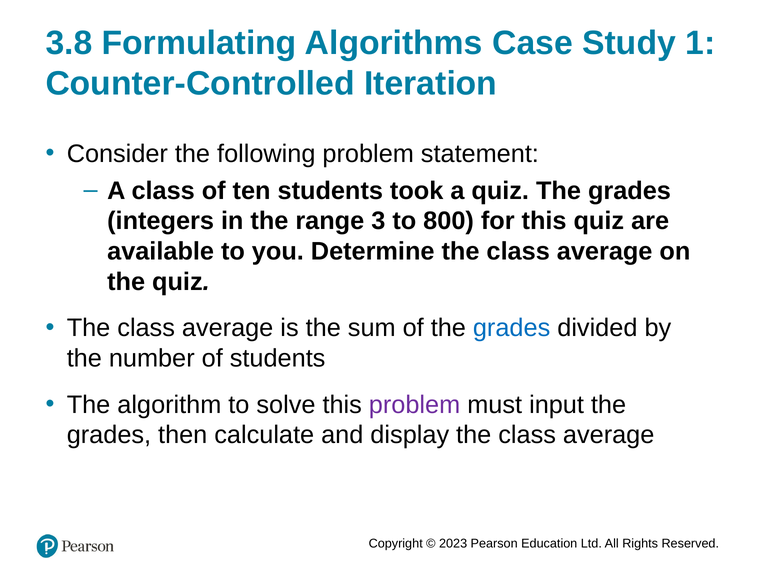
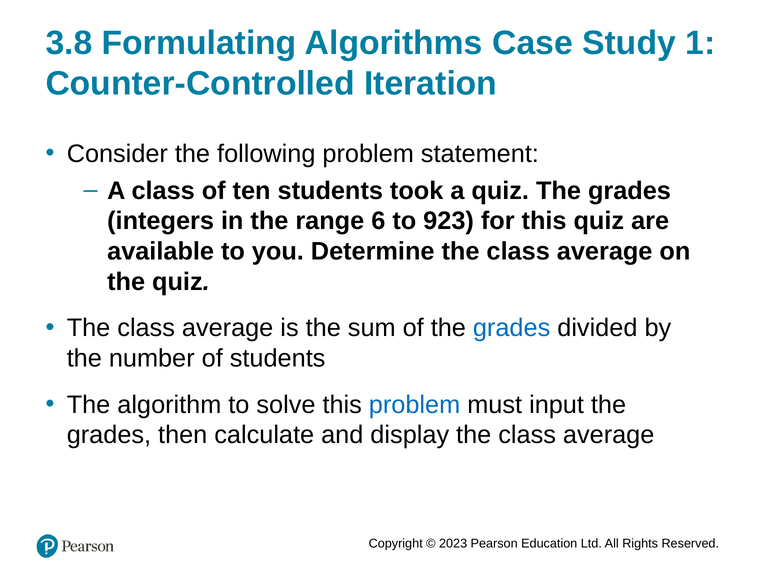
3: 3 -> 6 (378, 221)
800: 800 -> 923 (449, 221)
problem colour: purple -> blue (415, 404)
